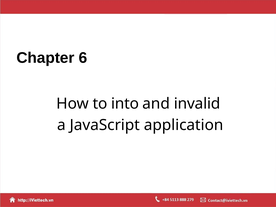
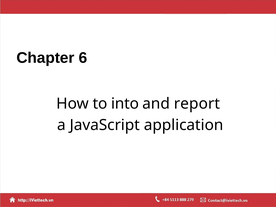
invalid: invalid -> report (197, 104)
